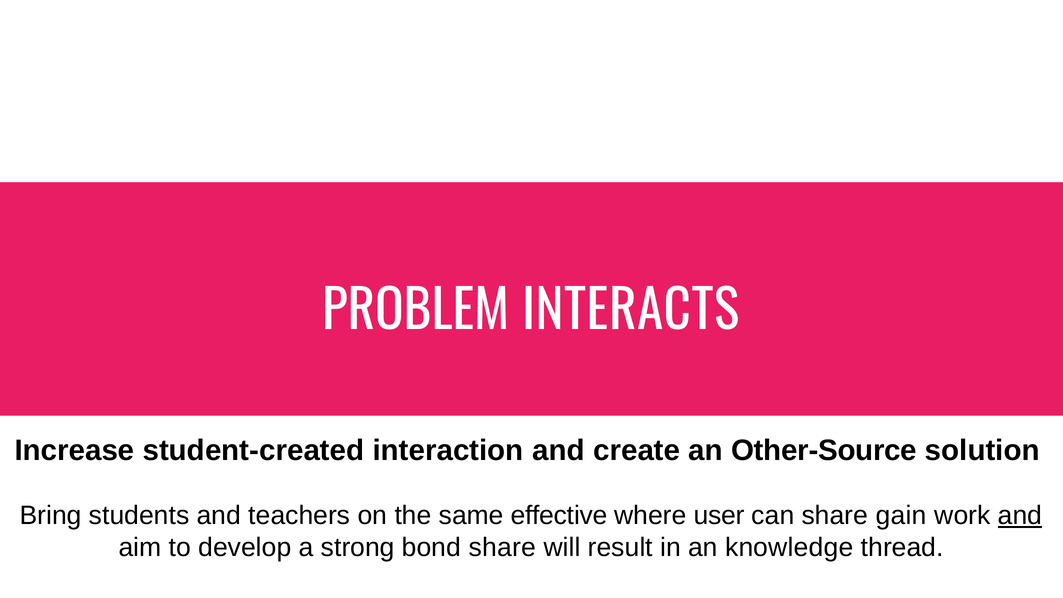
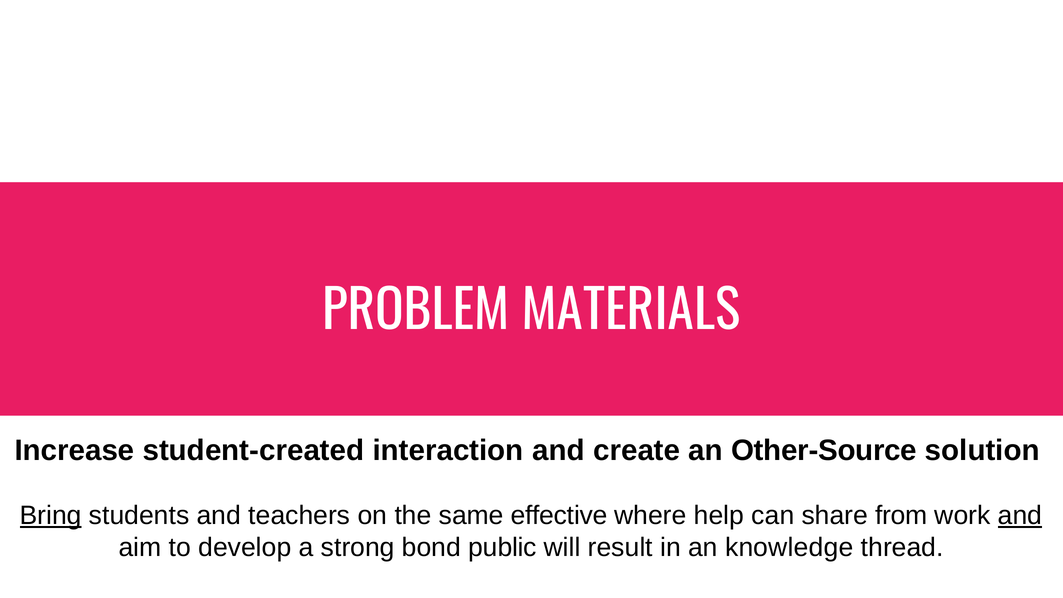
INTERACTS: INTERACTS -> MATERIALS (631, 312)
Bring underline: none -> present (51, 516)
user: user -> help (719, 516)
gain: gain -> from (901, 516)
bond share: share -> public (503, 547)
